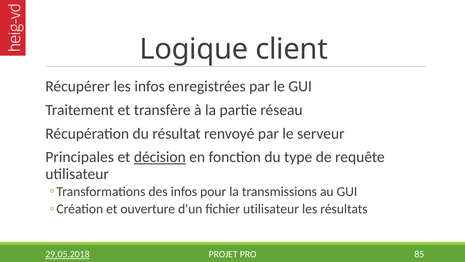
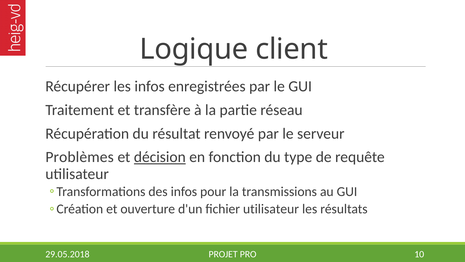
Principales: Principales -> Problèmes (80, 157)
85: 85 -> 10 (419, 254)
29.05.2018 underline: present -> none (67, 254)
